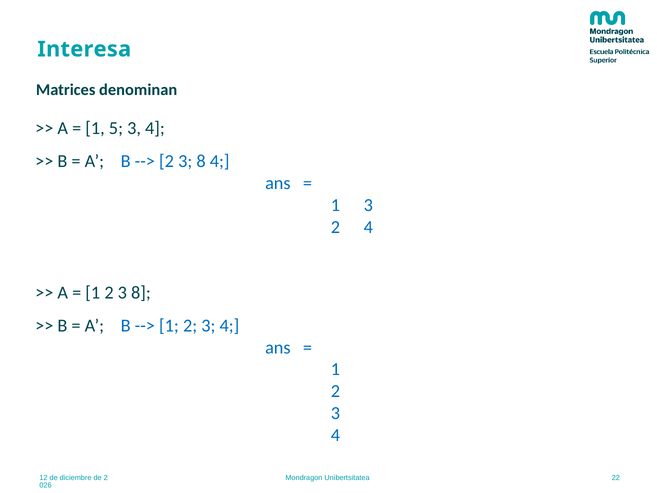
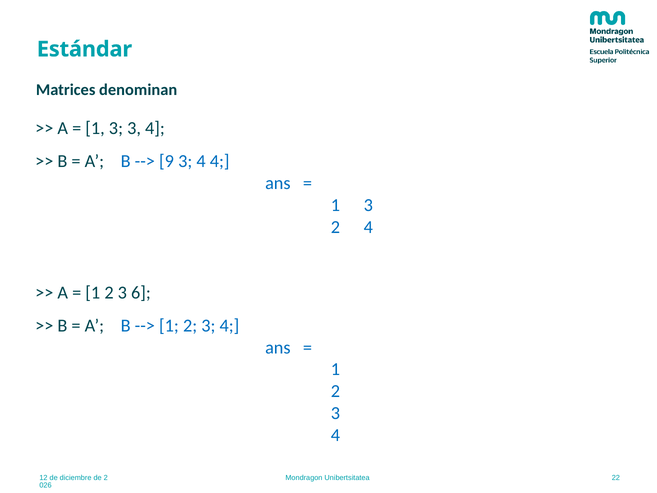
Interesa: Interesa -> Estándar (84, 49)
5: 5 -> 3 (116, 128)
2: 2 -> 9 (167, 161)
8: 8 -> 4 (201, 161)
1 2 3 8: 8 -> 6 (141, 293)
